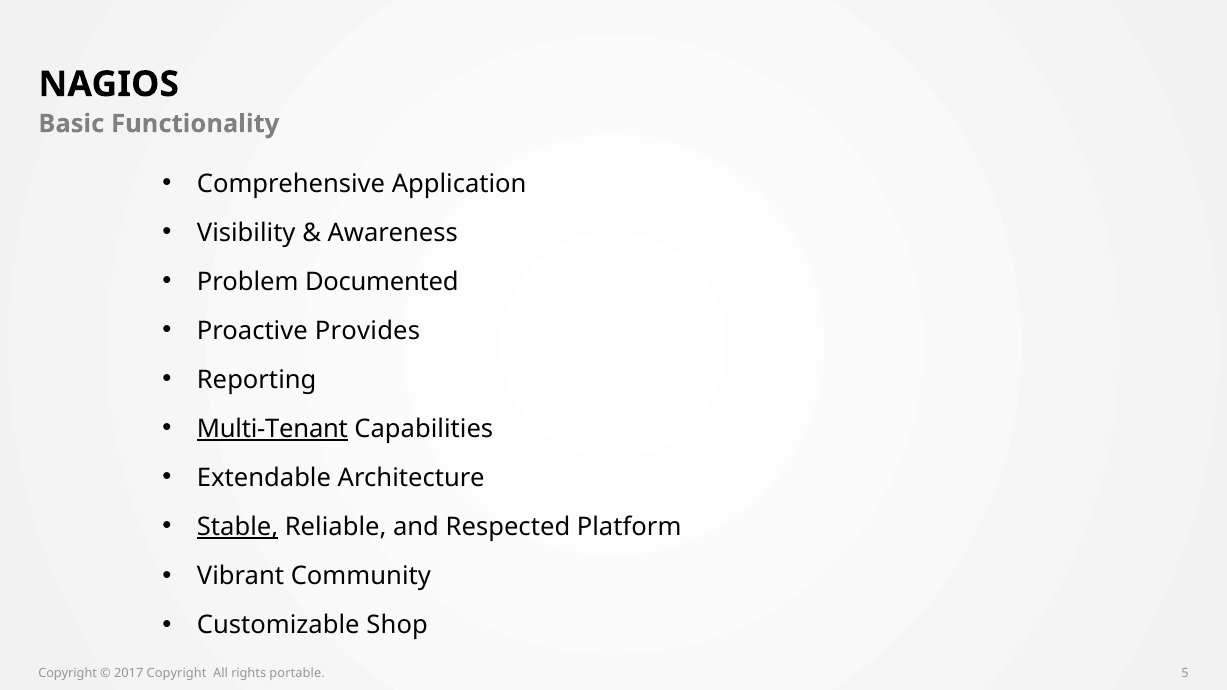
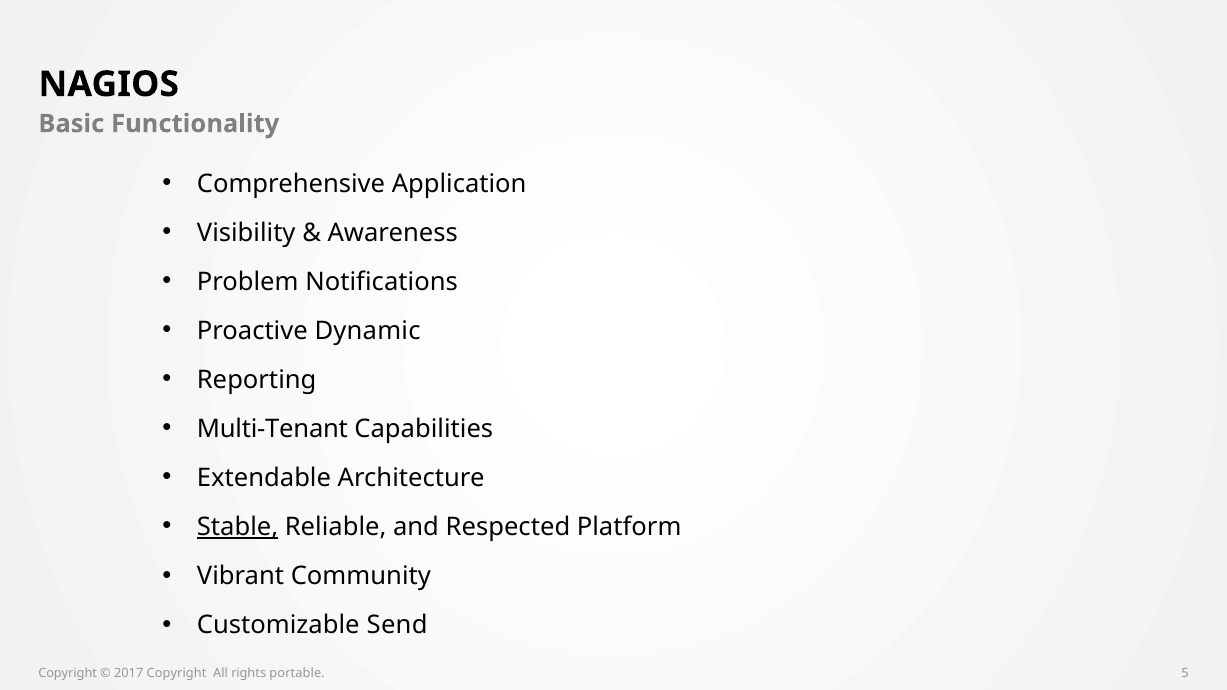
Documented: Documented -> Notifications (382, 282)
Provides: Provides -> Dynamic (368, 331)
Multi-Tenant underline: present -> none (272, 429)
Shop: Shop -> Send (397, 625)
